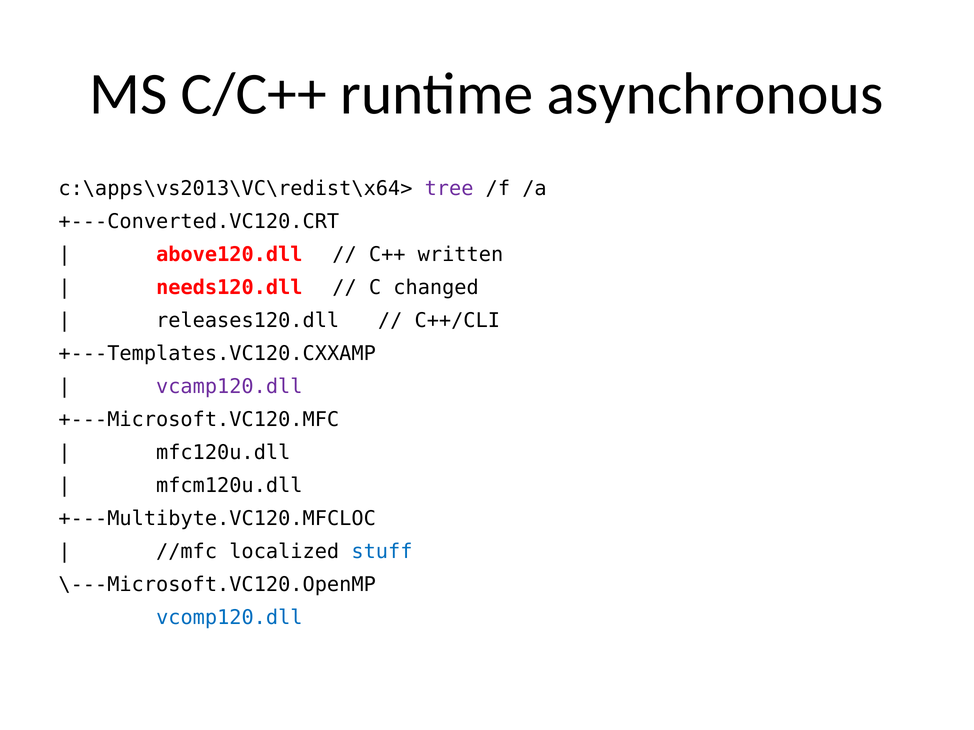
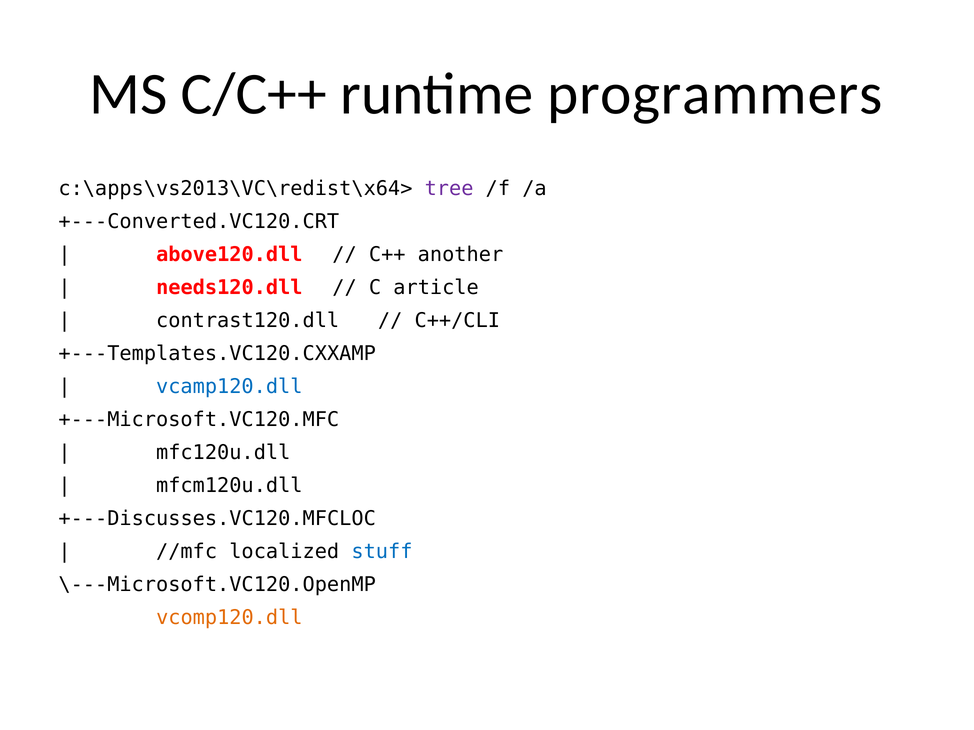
asynchronous: asynchronous -> programmers (715, 94)
written: written -> another (460, 255)
changed: changed -> article (436, 288)
releases120.dll: releases120.dll -> contrast120.dll (248, 321)
vcamp120.dll colour: purple -> blue (229, 387)
+---Multibyte.VC120.MFCLOC: +---Multibyte.VC120.MFCLOC -> +---Discusses.VC120.MFCLOC (217, 519)
vcomp120.dll colour: blue -> orange (229, 618)
